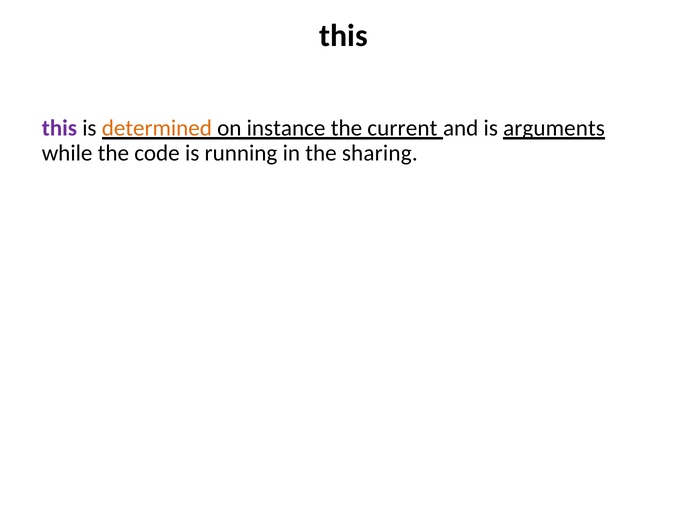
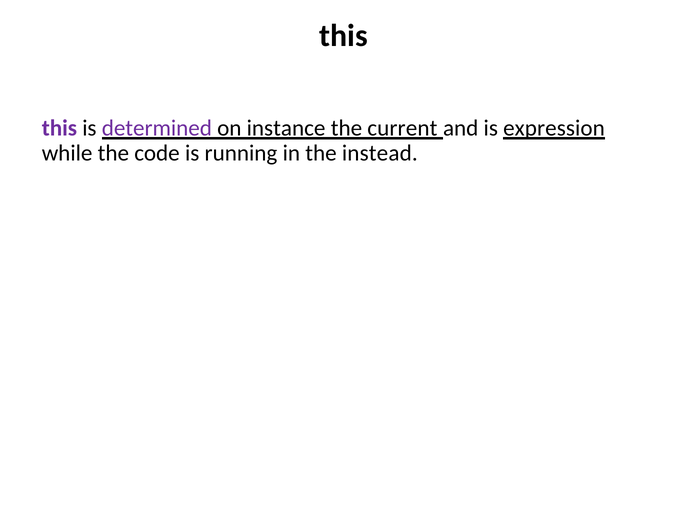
determined colour: orange -> purple (157, 128)
arguments: arguments -> expression (554, 128)
sharing: sharing -> instead (380, 153)
